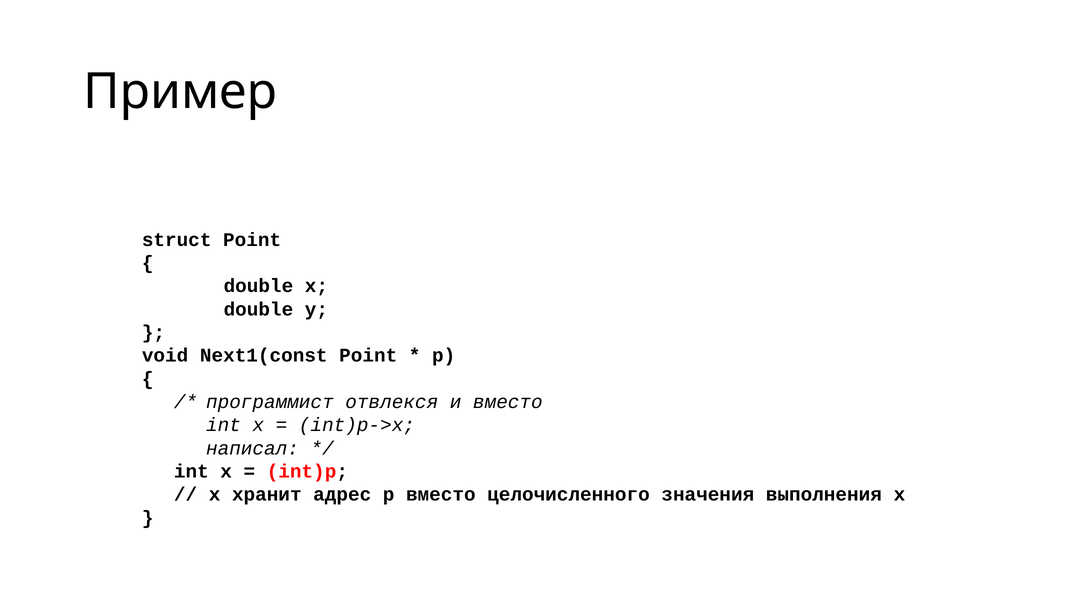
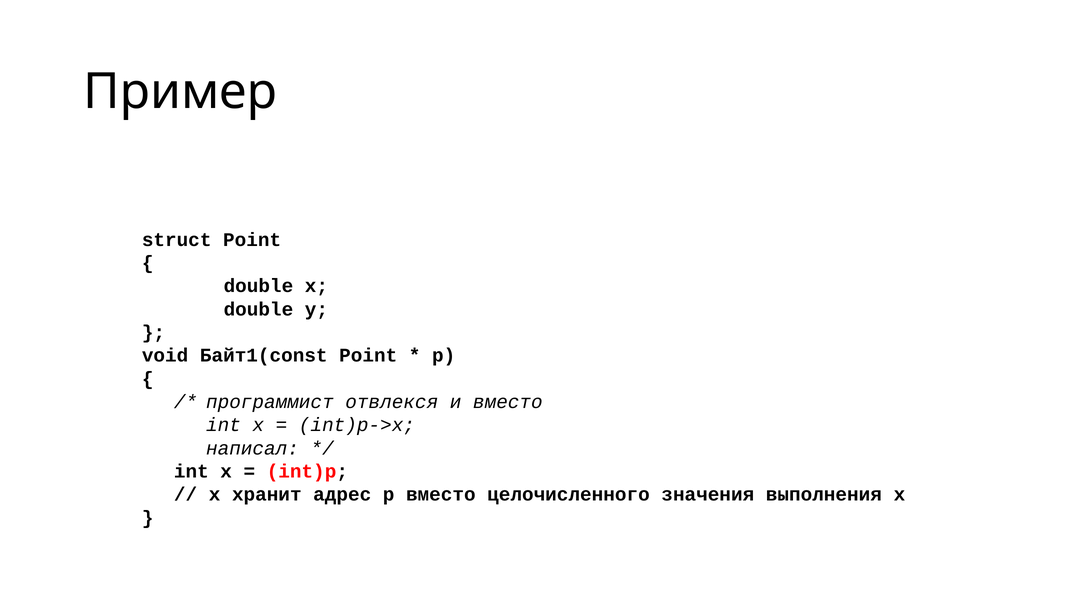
Next1(const: Next1(const -> Байт1(const (264, 356)
